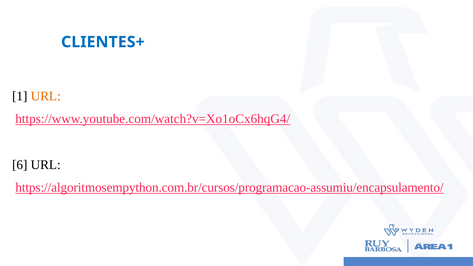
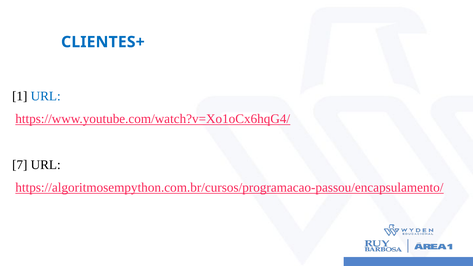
URL colour: orange -> blue (46, 96)
6: 6 -> 7 (20, 165)
https://algoritmosempython.com.br/cursos/programacao-assumiu/encapsulamento/: https://algoritmosempython.com.br/cursos/programacao-assumiu/encapsulamento/ -> https://algoritmosempython.com.br/cursos/programacao-passou/encapsulamento/ (229, 188)
